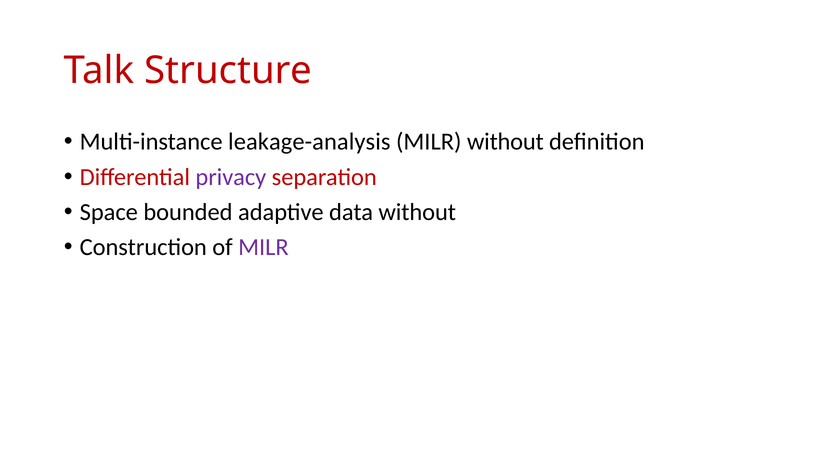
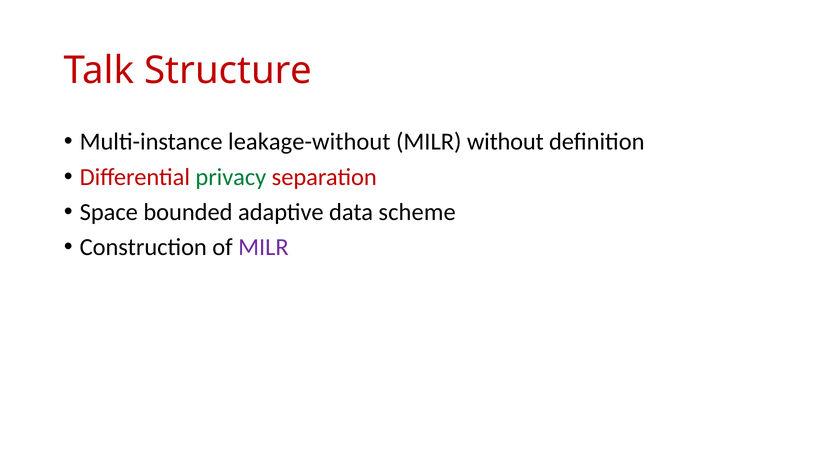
leakage-analysis: leakage-analysis -> leakage-without (309, 142)
privacy colour: purple -> green (231, 177)
data without: without -> scheme (417, 212)
